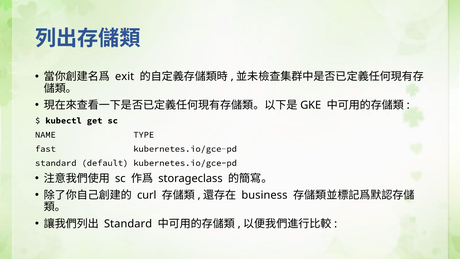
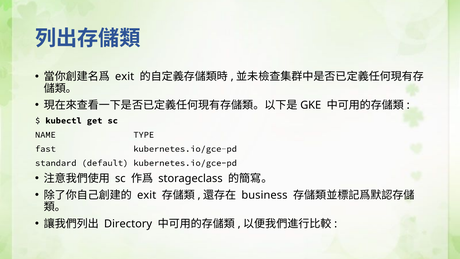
curl: curl -> exit (147, 195)
Standard: Standard -> Directory (128, 224)
